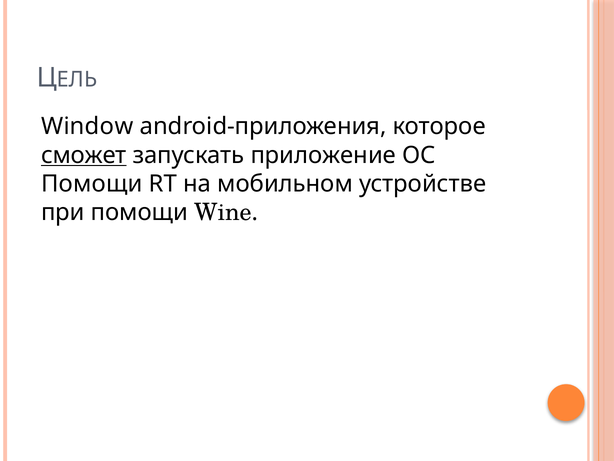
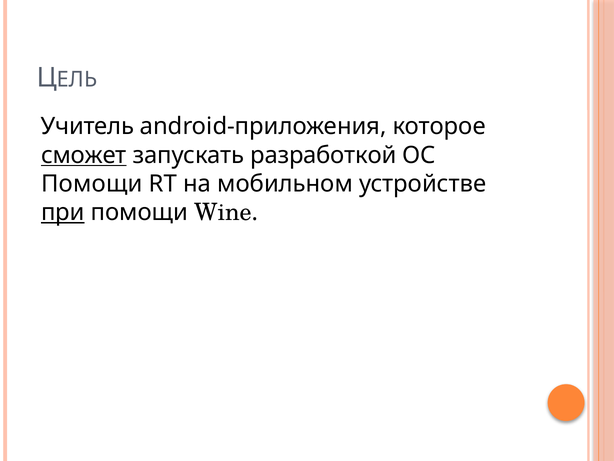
Window: Window -> Учитель (87, 126)
приложение: приложение -> разработкой (323, 155)
при underline: none -> present (63, 212)
